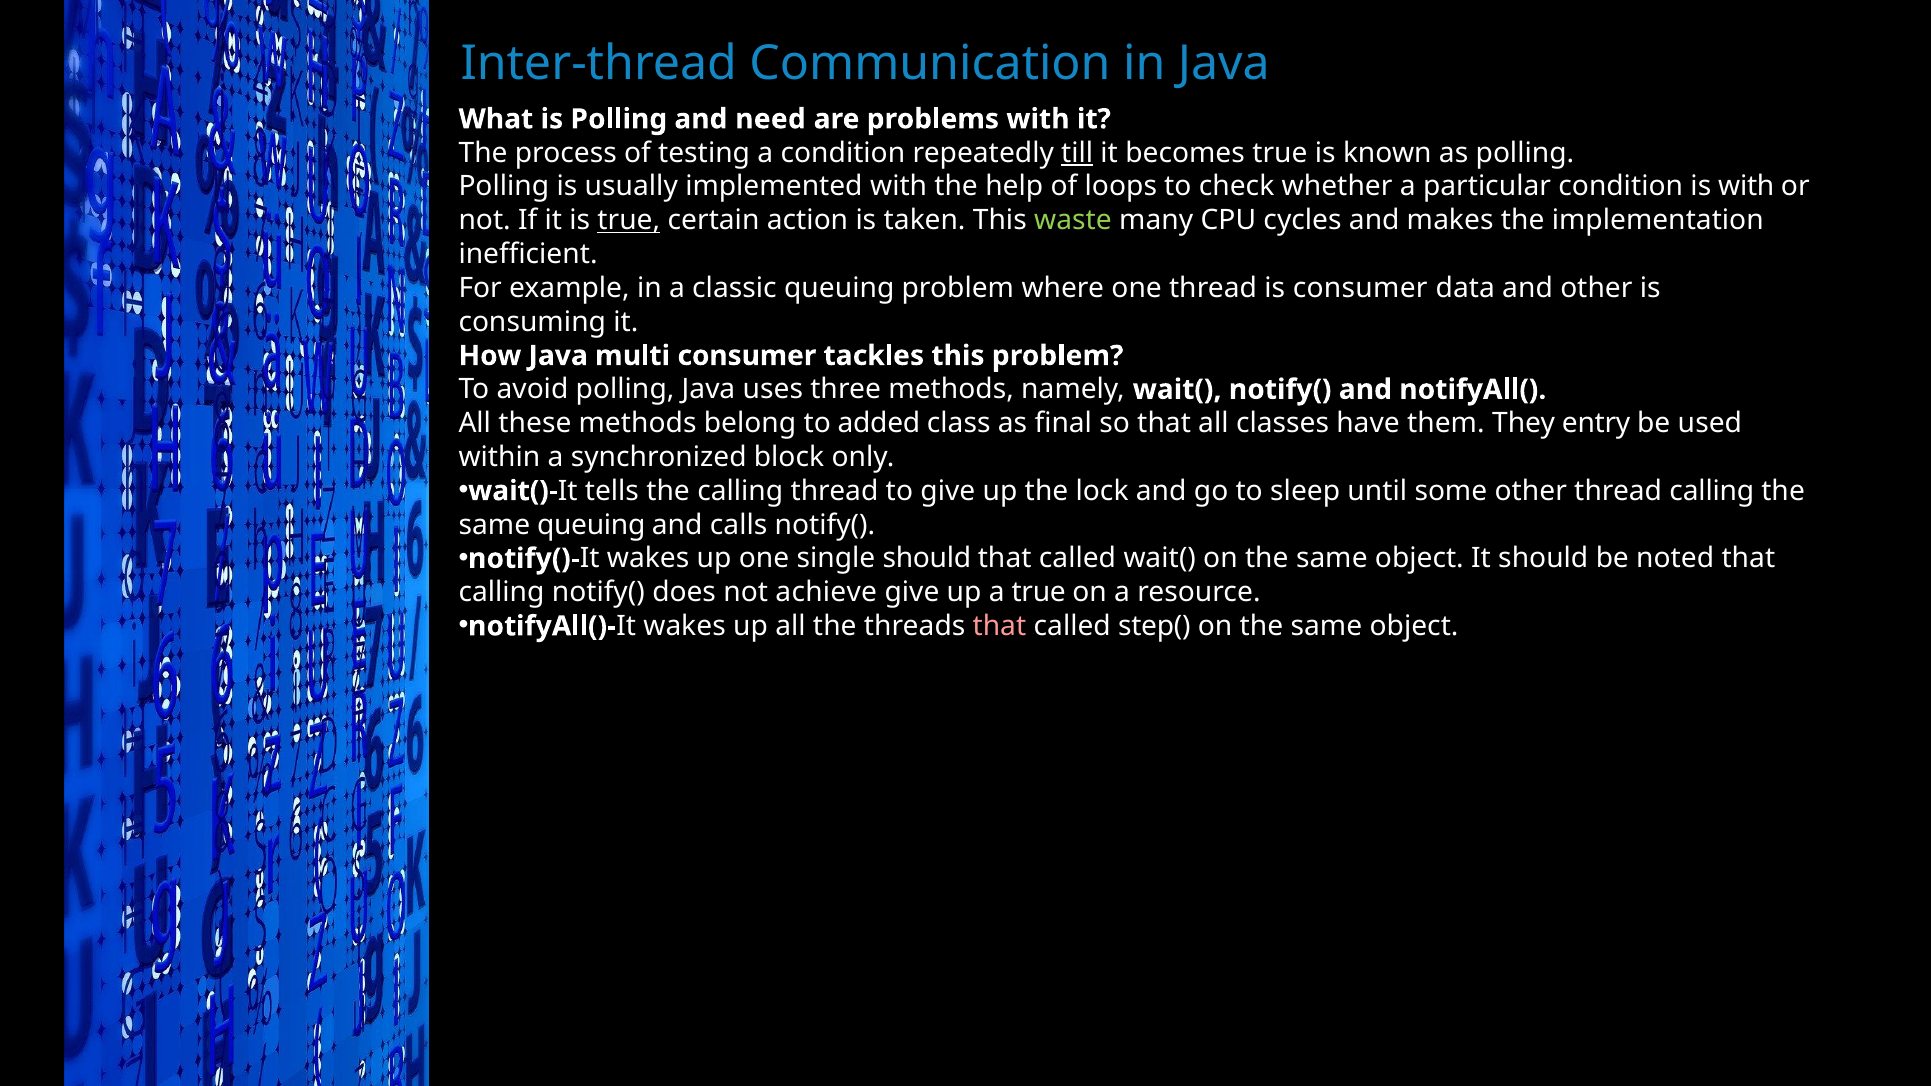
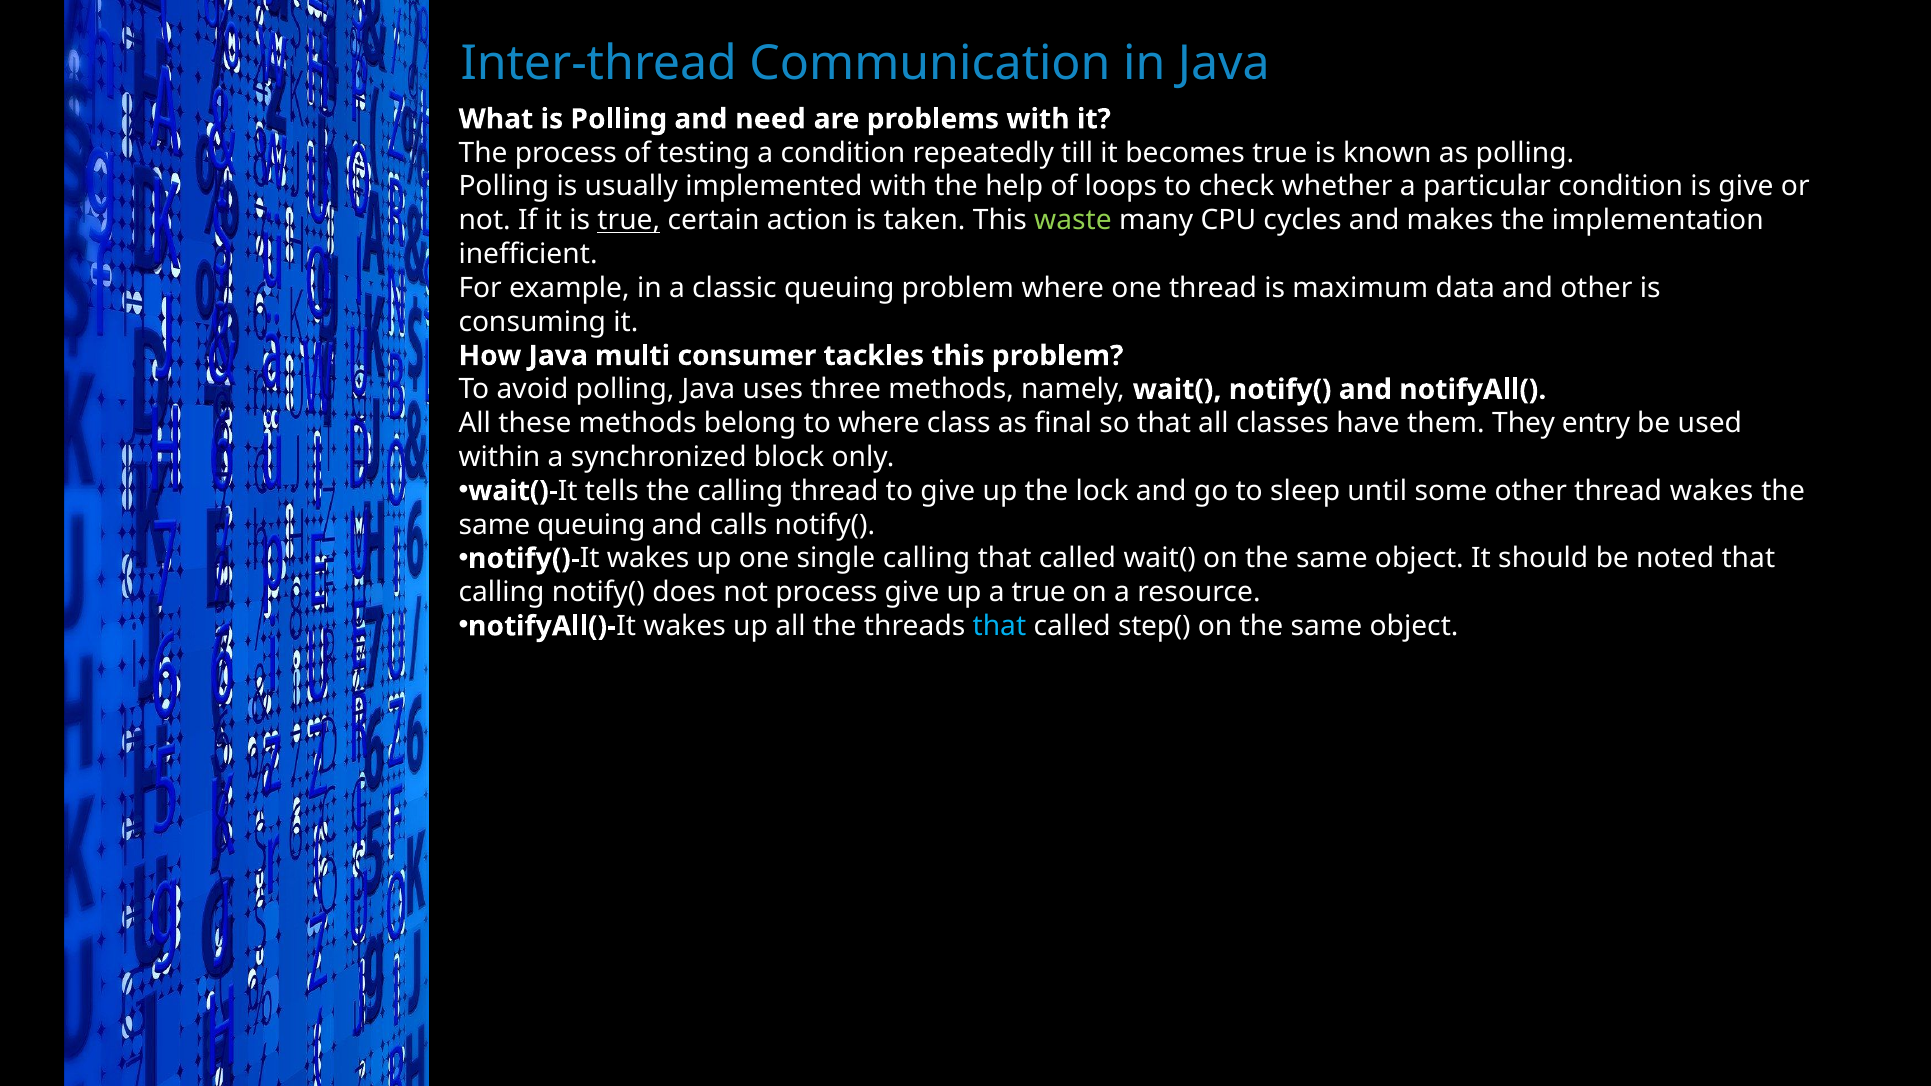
till underline: present -> none (1077, 153)
is with: with -> give (1746, 187)
is consumer: consumer -> maximum (1360, 288)
to added: added -> where (879, 423)
thread calling: calling -> wakes (1712, 491)
single should: should -> calling (927, 559)
not achieve: achieve -> process (826, 592)
that colour: pink -> light blue (999, 626)
